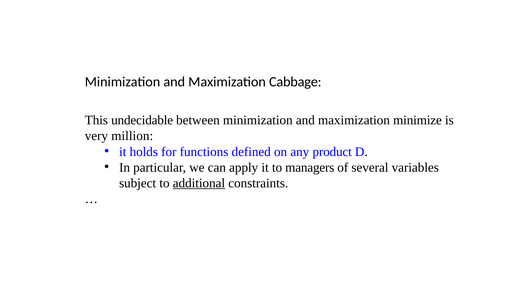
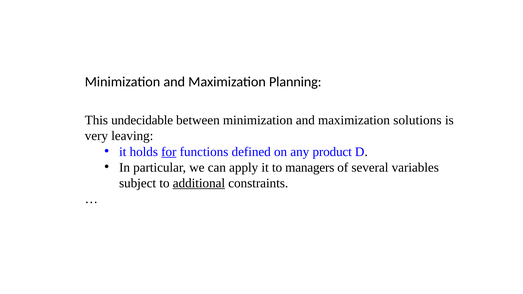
Cabbage: Cabbage -> Planning (295, 82)
minimize: minimize -> solutions (417, 120)
million: million -> leaving (132, 136)
for underline: none -> present (169, 152)
